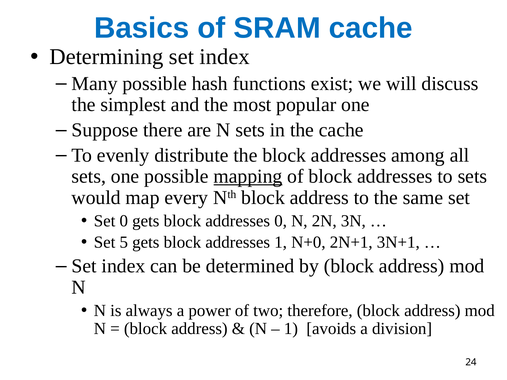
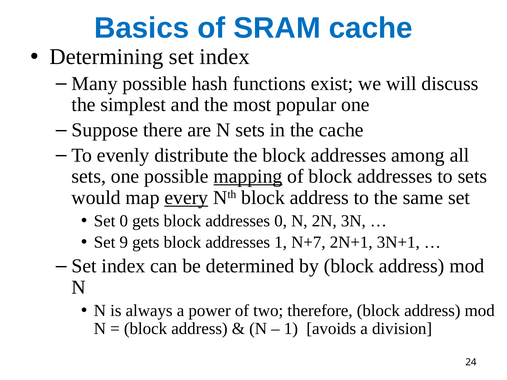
every underline: none -> present (186, 198)
5: 5 -> 9 (124, 243)
N+0: N+0 -> N+7 (308, 243)
